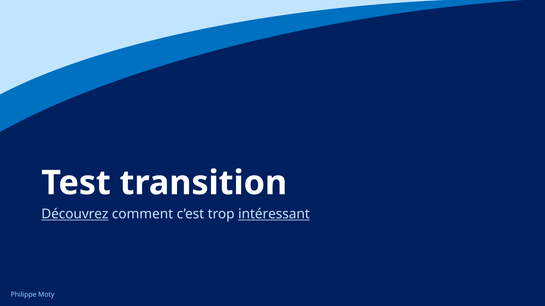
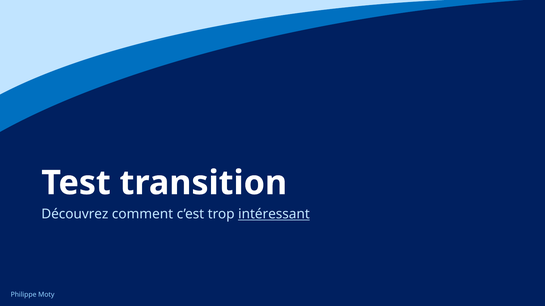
Découvrez underline: present -> none (75, 214)
